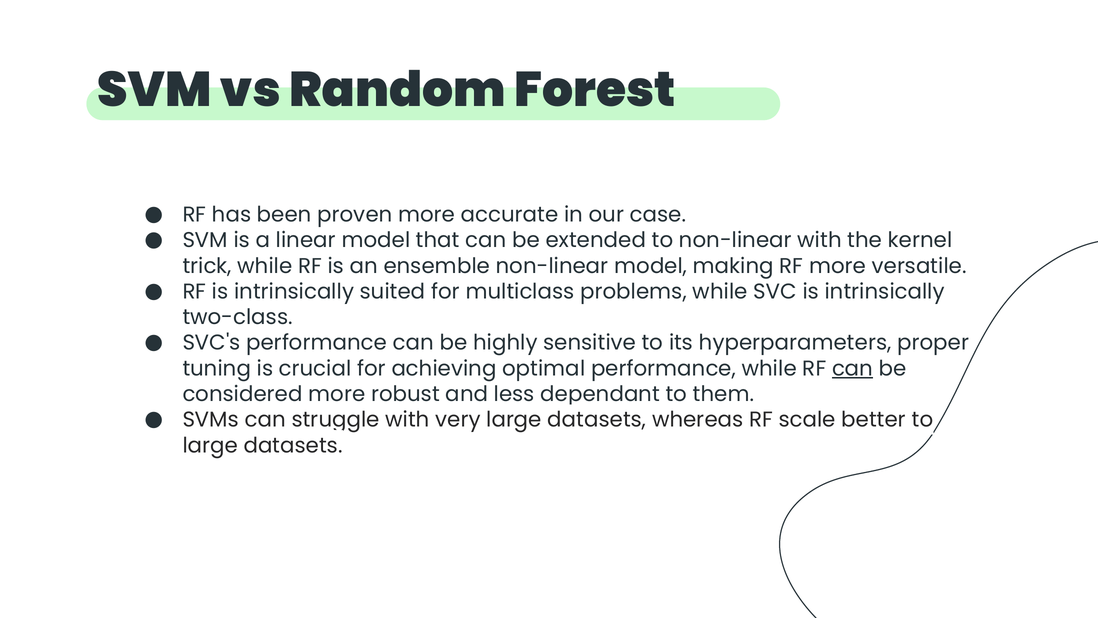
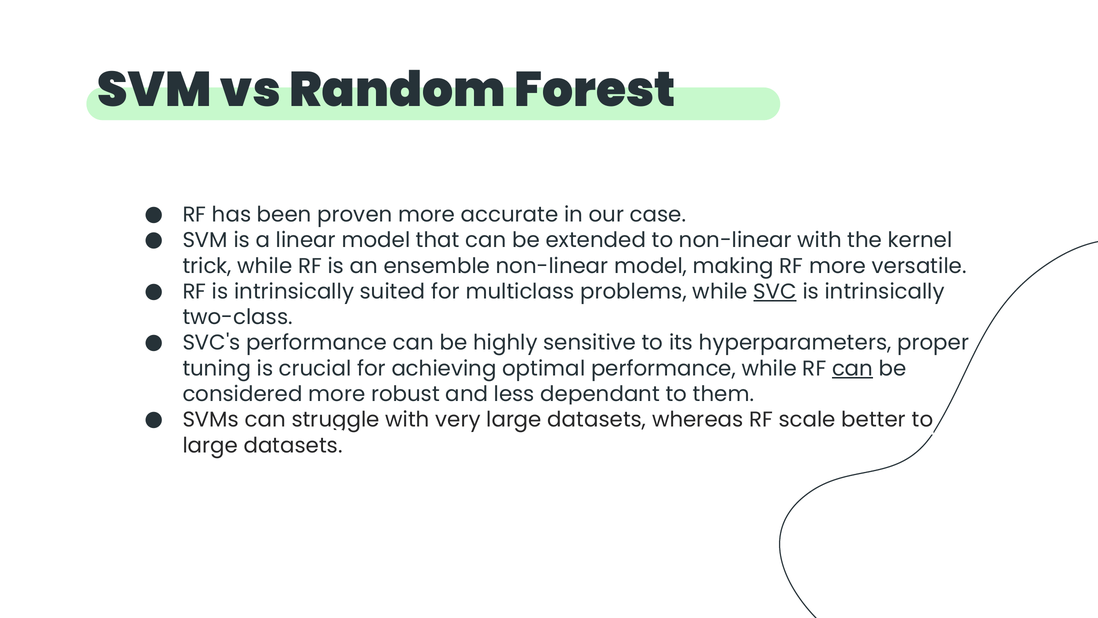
SVC underline: none -> present (775, 291)
